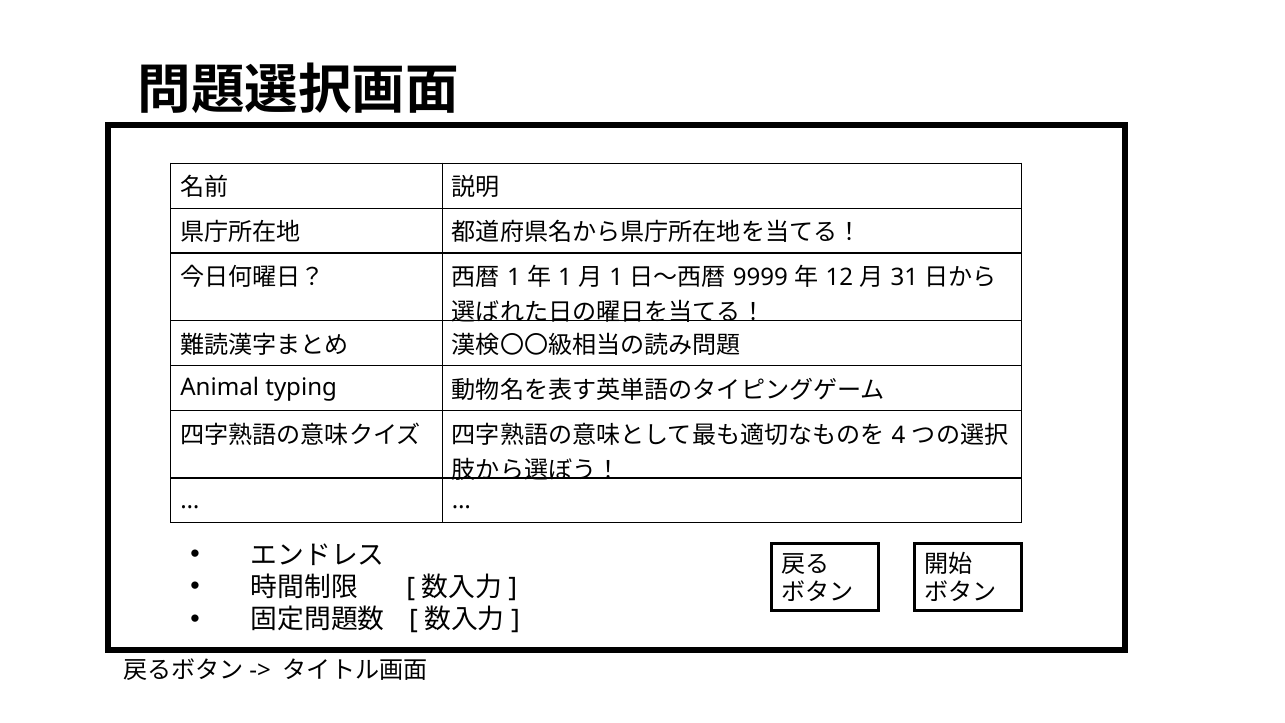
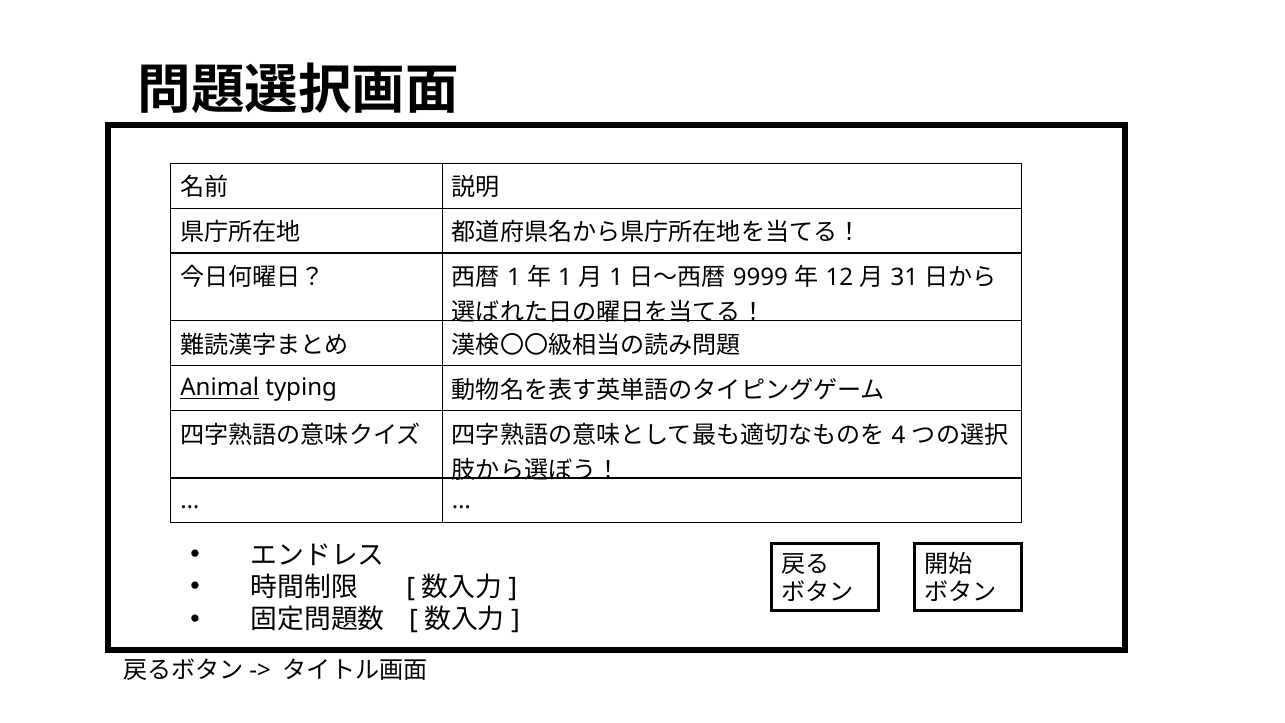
Animal underline: none -> present (220, 388)
